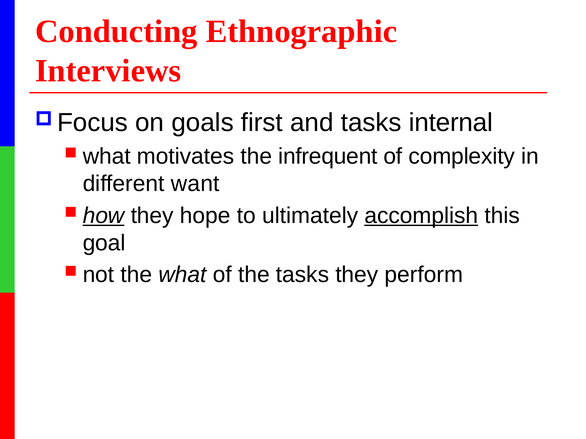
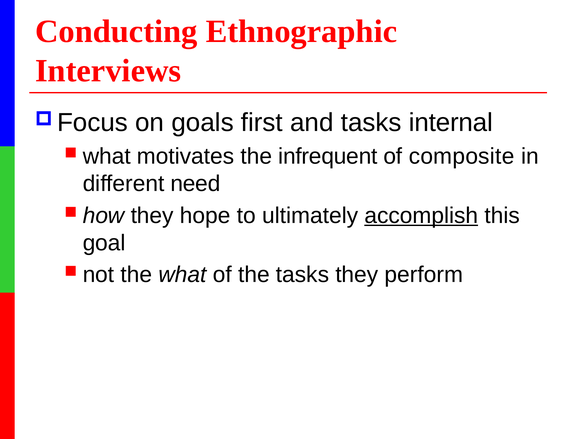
complexity: complexity -> composite (462, 157)
want: want -> need (195, 184)
how underline: present -> none (104, 216)
